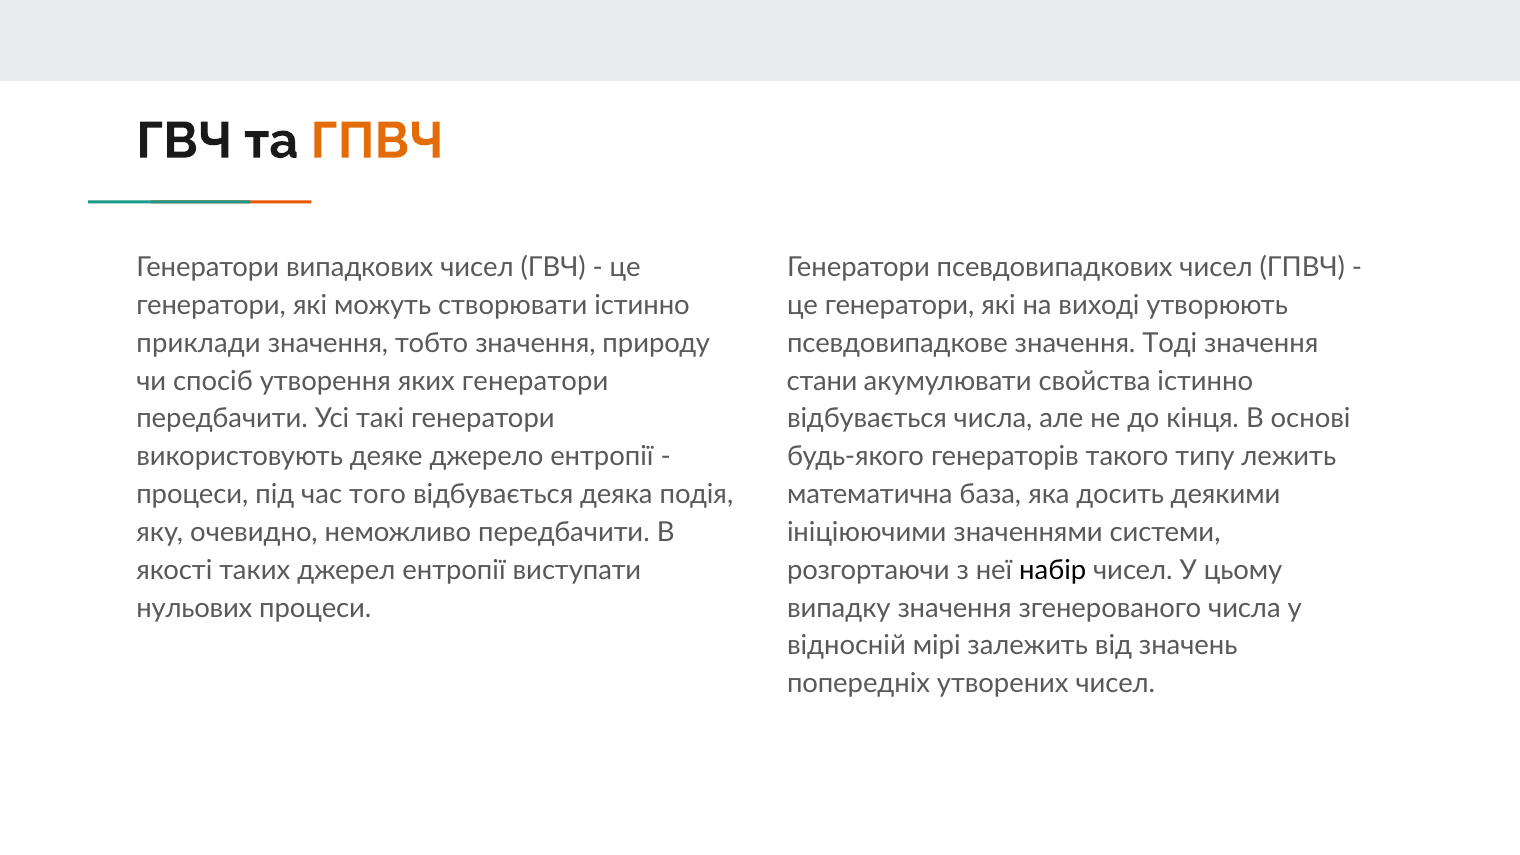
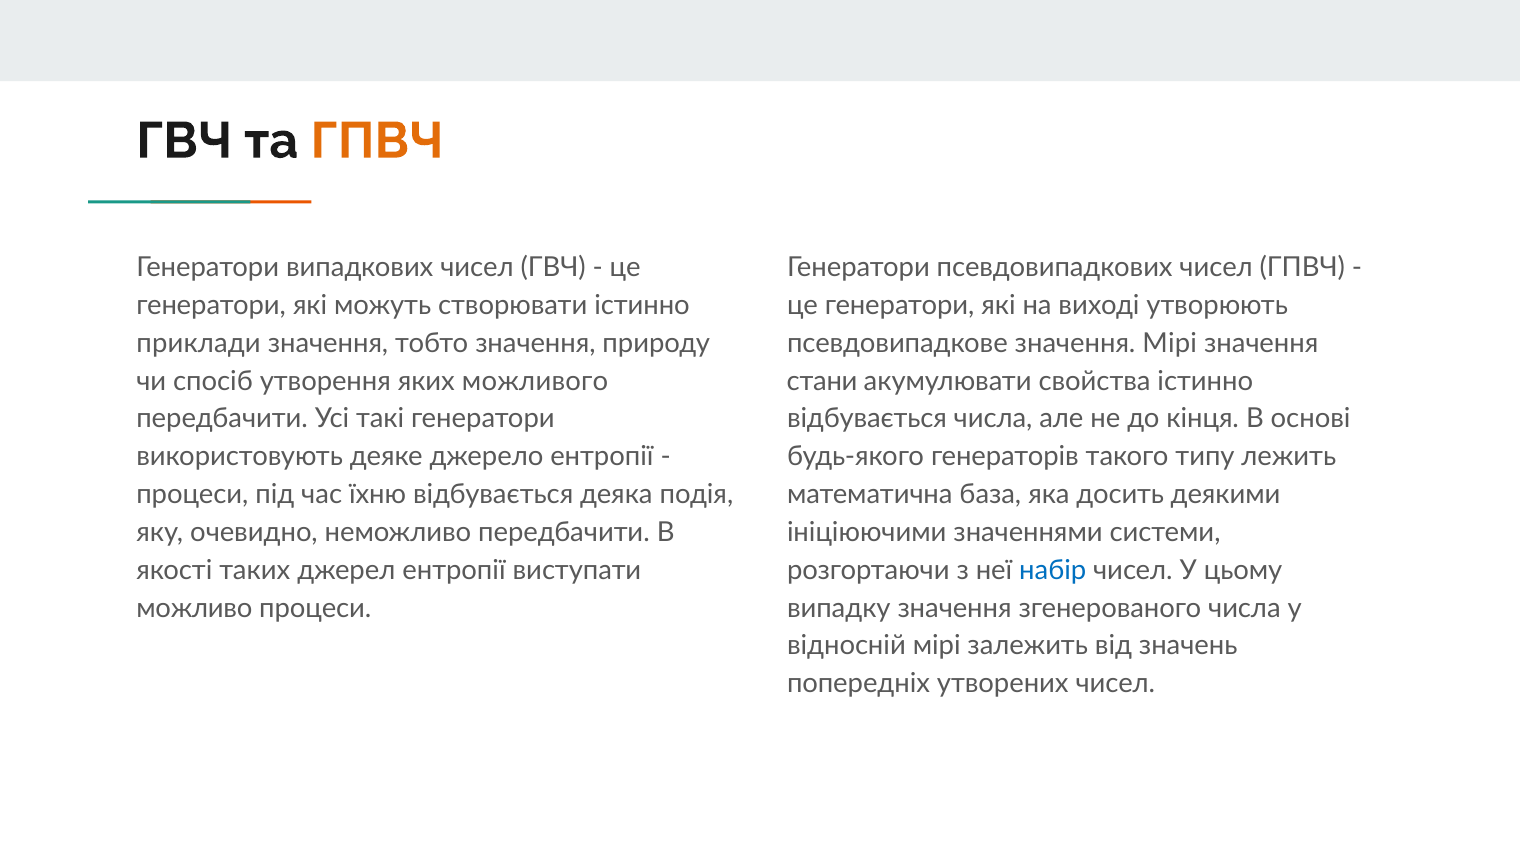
значення Тоді: Тоді -> Мірі (1170, 343)
яких генератори: генератори -> можливого (535, 381)
того: того -> їхню (378, 495)
набір colour: black -> blue (1053, 570)
нульових: нульових -> можливо (194, 608)
